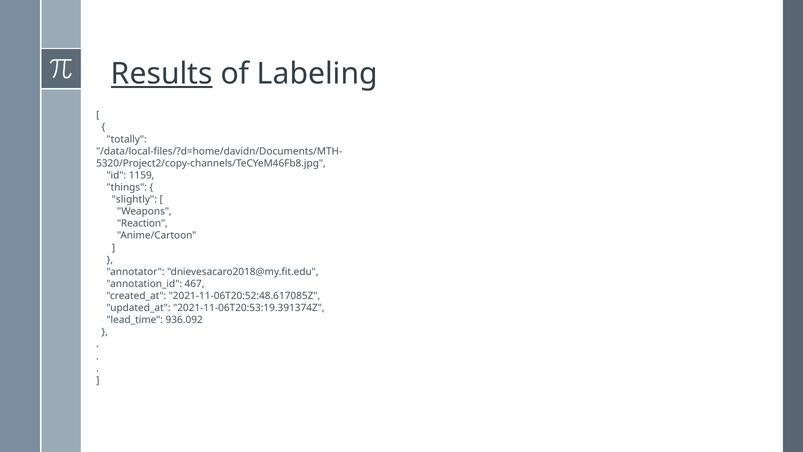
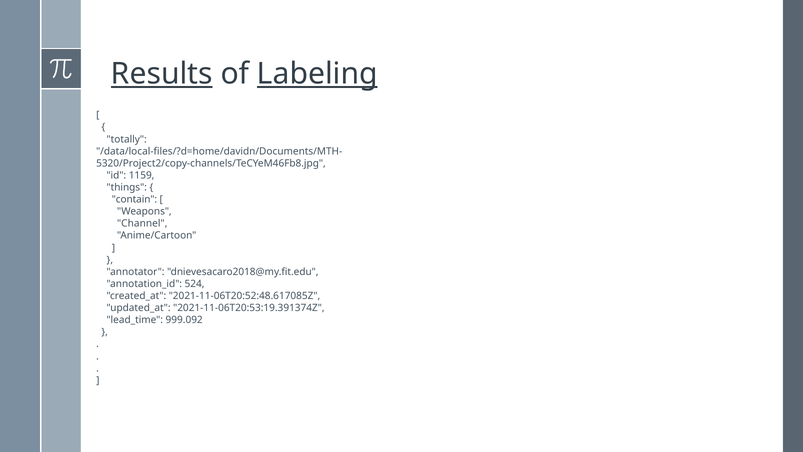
Labeling underline: none -> present (317, 74)
slightly: slightly -> contain (134, 199)
Reaction: Reaction -> Channel (142, 224)
467: 467 -> 524 (195, 284)
936.092: 936.092 -> 999.092 (184, 320)
